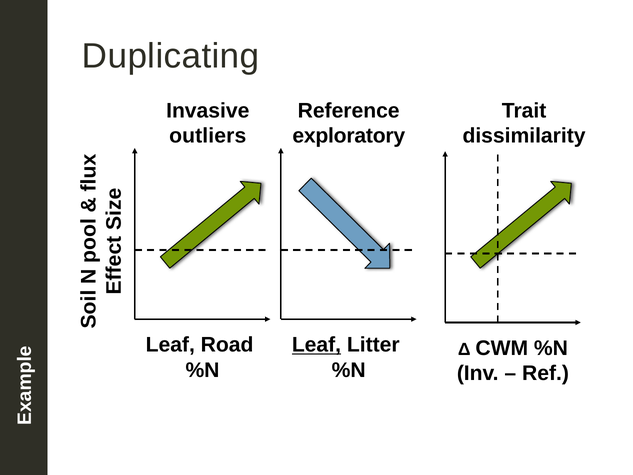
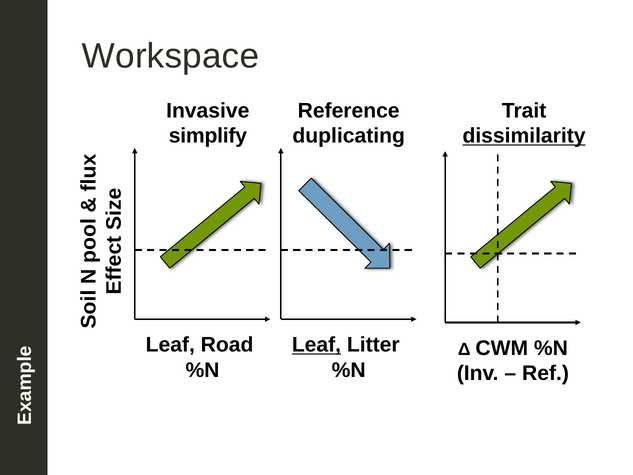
Duplicating: Duplicating -> Workspace (171, 56)
outliers: outliers -> simplify (208, 136)
exploratory: exploratory -> duplicating (349, 136)
dissimilarity underline: none -> present (524, 136)
